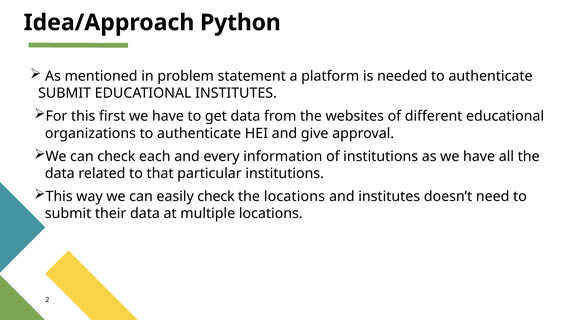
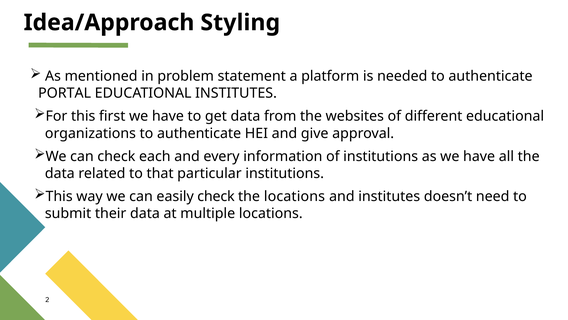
Python: Python -> Styling (240, 23)
SUBMIT: SUBMIT -> PORTAL (65, 93)
